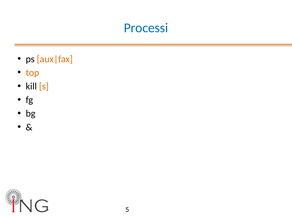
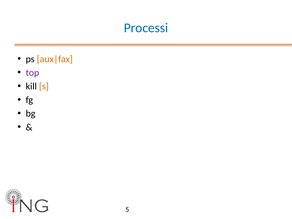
top colour: orange -> purple (32, 73)
